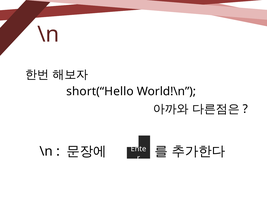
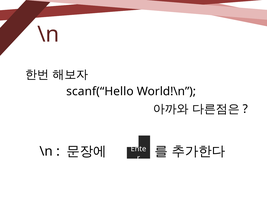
short(“Hello: short(“Hello -> scanf(“Hello (100, 91)
